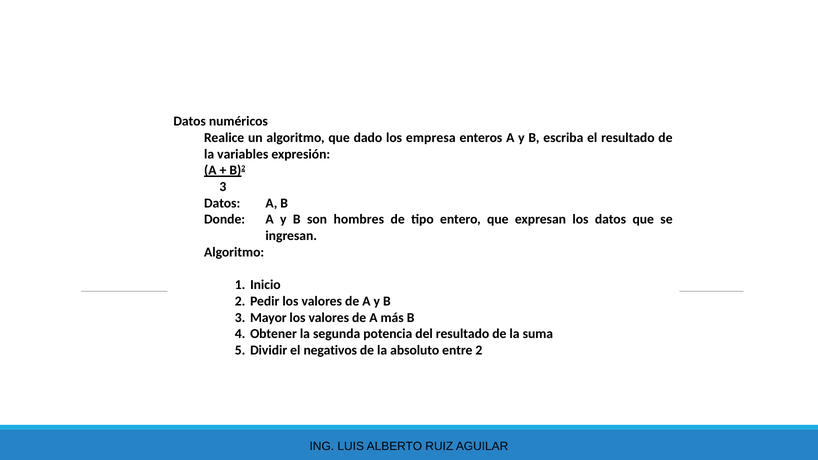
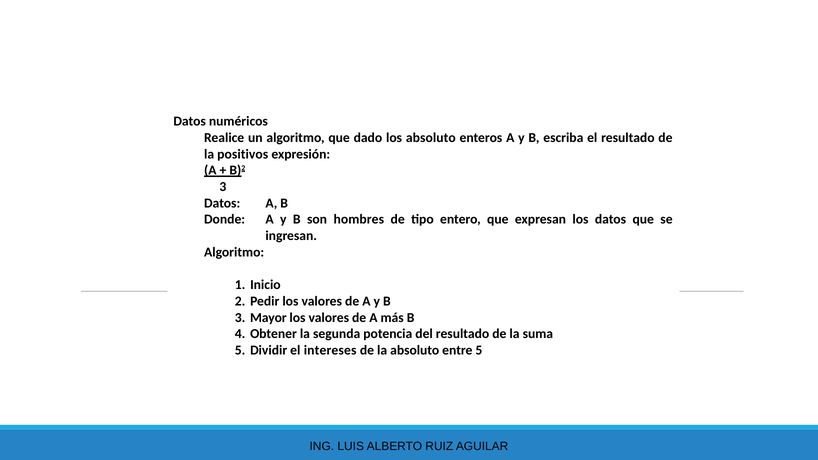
los empresa: empresa -> absoluto (431, 138)
variables: variables -> positivos (243, 154)
negativos: negativos -> intereses (330, 350)
entre 2: 2 -> 5 (479, 350)
